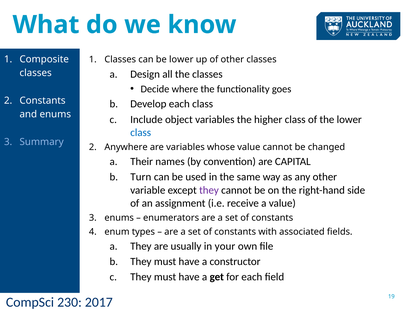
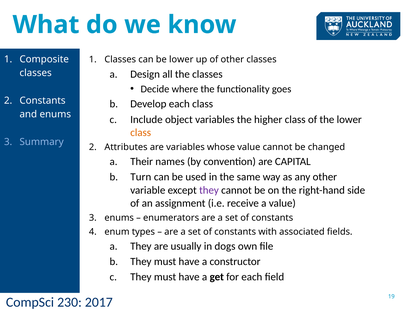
class colour: blue -> orange (141, 132)
Anywhere: Anywhere -> Attributes (126, 147)
your: your -> dogs (225, 246)
